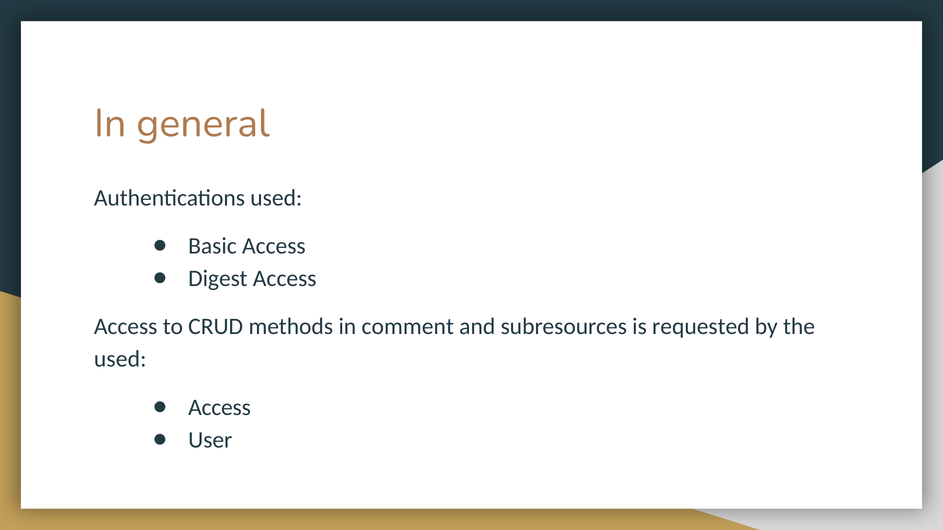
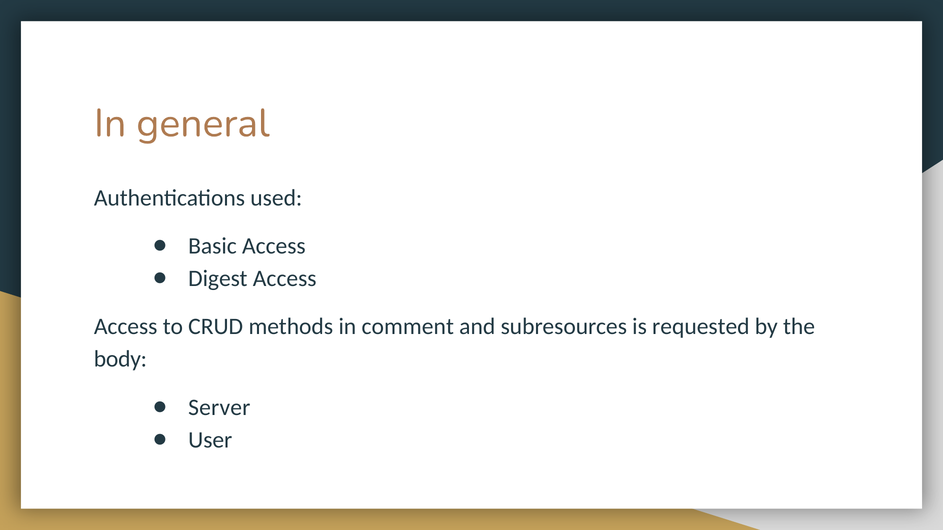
used: used -> body (120, 359)
Access: Access -> Server (219, 408)
